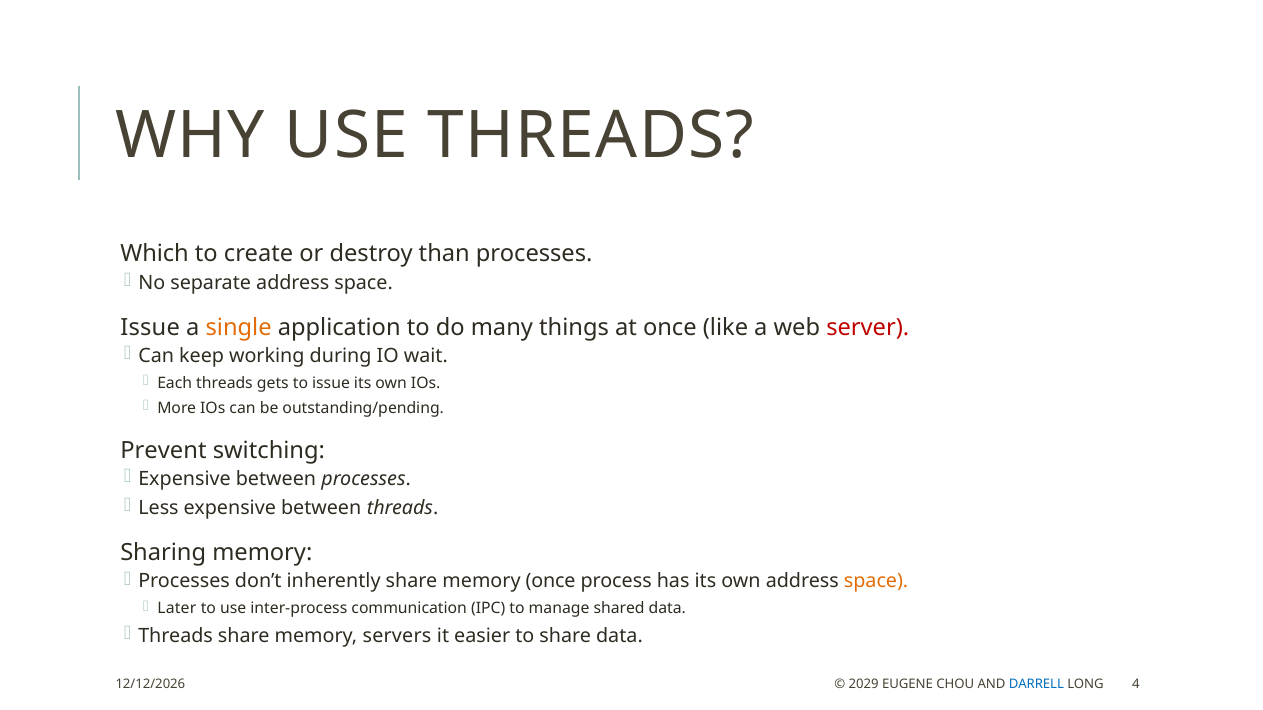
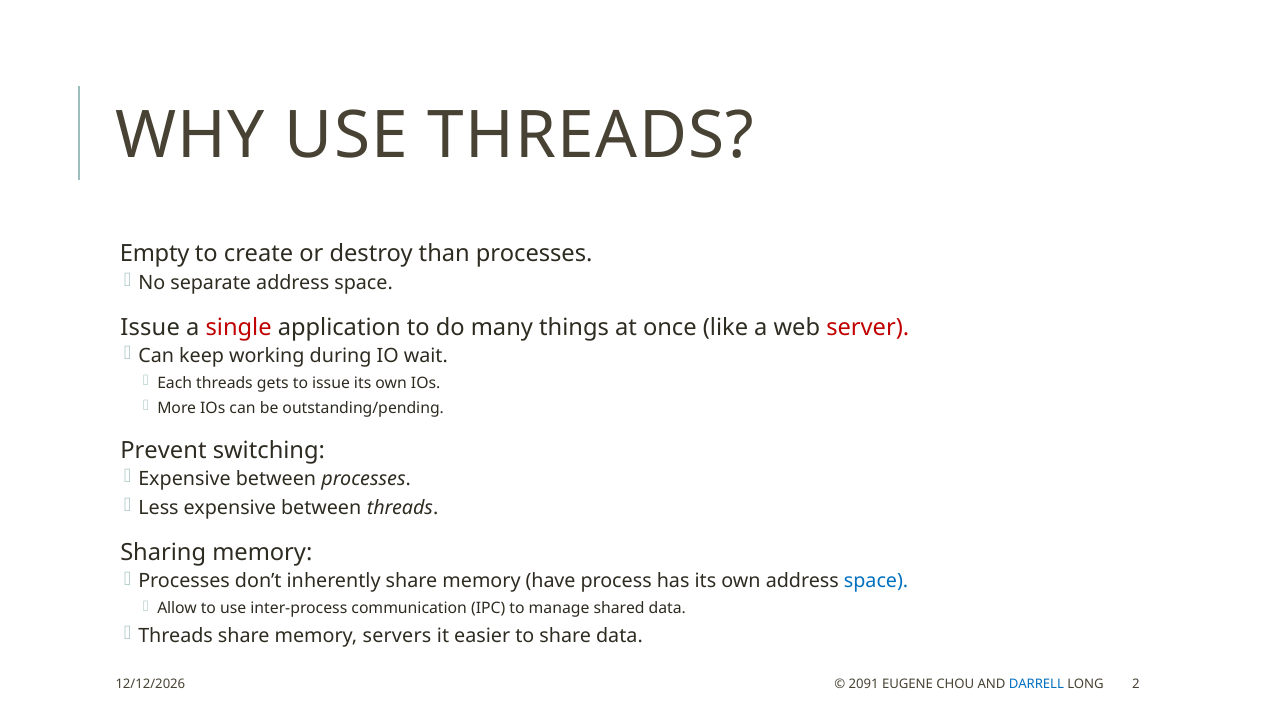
Which: Which -> Empty (155, 254)
single colour: orange -> red (239, 327)
memory once: once -> have (551, 582)
space colour: orange -> blue (876, 582)
Later: Later -> Allow (177, 609)
2029: 2029 -> 2091 (864, 684)
4: 4 -> 2 (1136, 684)
